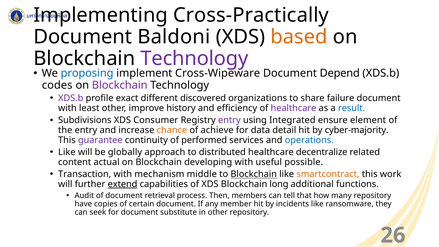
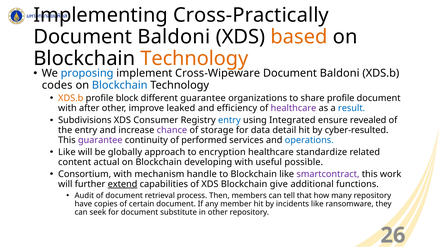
Technology colour: purple -> orange (194, 59)
Depend: Depend -> Baldoni (340, 73)
Blockchain colour: purple -> blue (120, 85)
XDS.b colour: purple -> orange (71, 98)
exact: exact -> block (127, 98)
different discovered: discovered -> guarantee (203, 98)
share failure: failure -> profile (341, 98)
least: least -> after (89, 108)
history: history -> leaked (181, 108)
entry colour: purple -> blue (229, 120)
element: element -> revealed (368, 120)
chance colour: orange -> purple (172, 130)
achieve: achieve -> storage (217, 130)
cyber-majority: cyber-majority -> cyber-resulted (357, 130)
distributed: distributed -> encryption (222, 152)
decentralize: decentralize -> standardize (322, 152)
Transaction: Transaction -> Consortium (85, 174)
middle: middle -> handle (202, 174)
Blockchain underline: present -> none (254, 174)
smartcontract colour: orange -> purple (328, 174)
long: long -> give (279, 184)
